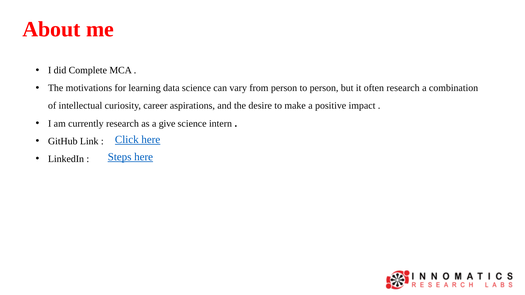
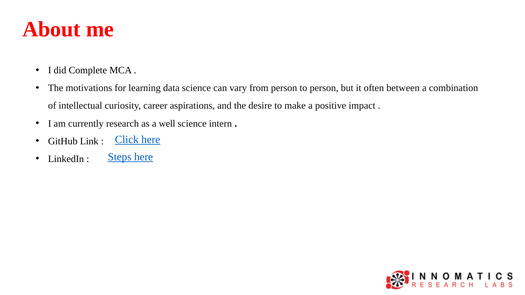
often research: research -> between (403, 88)
give: give -> well (167, 124)
